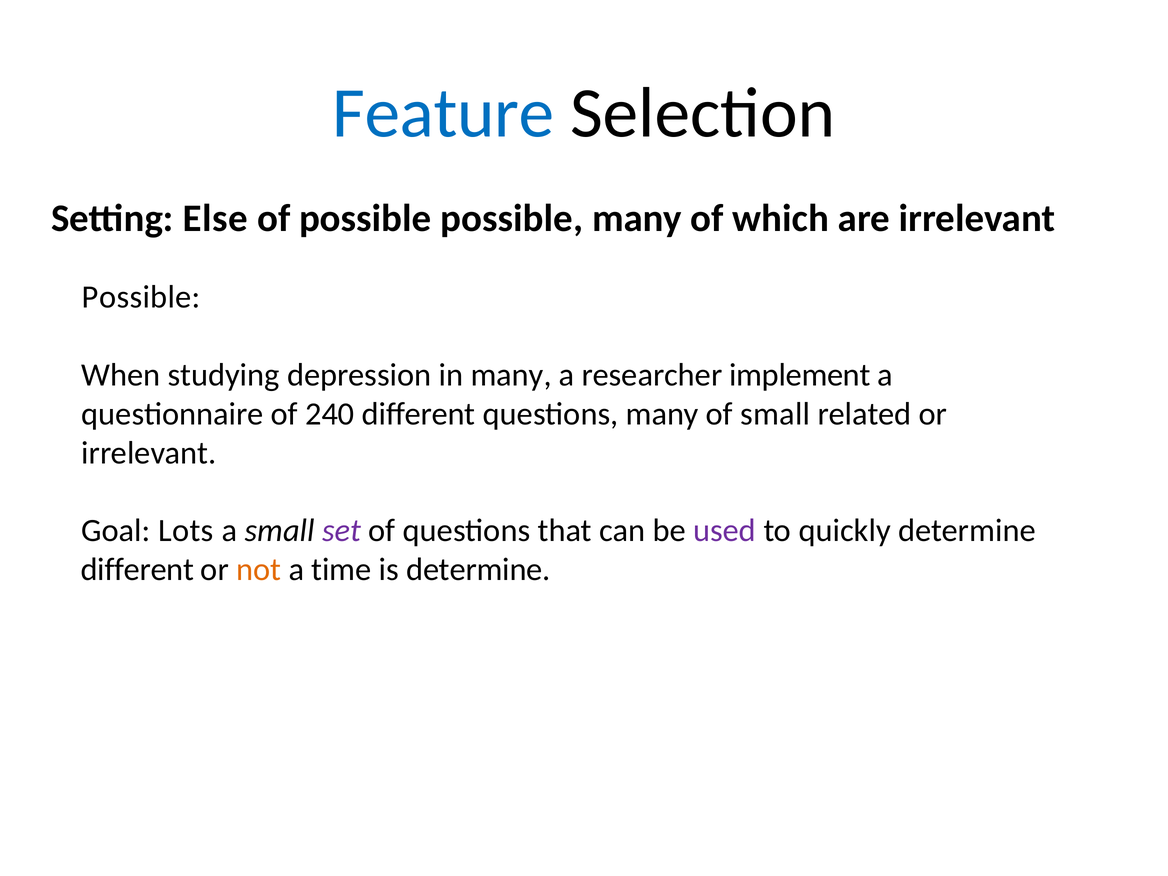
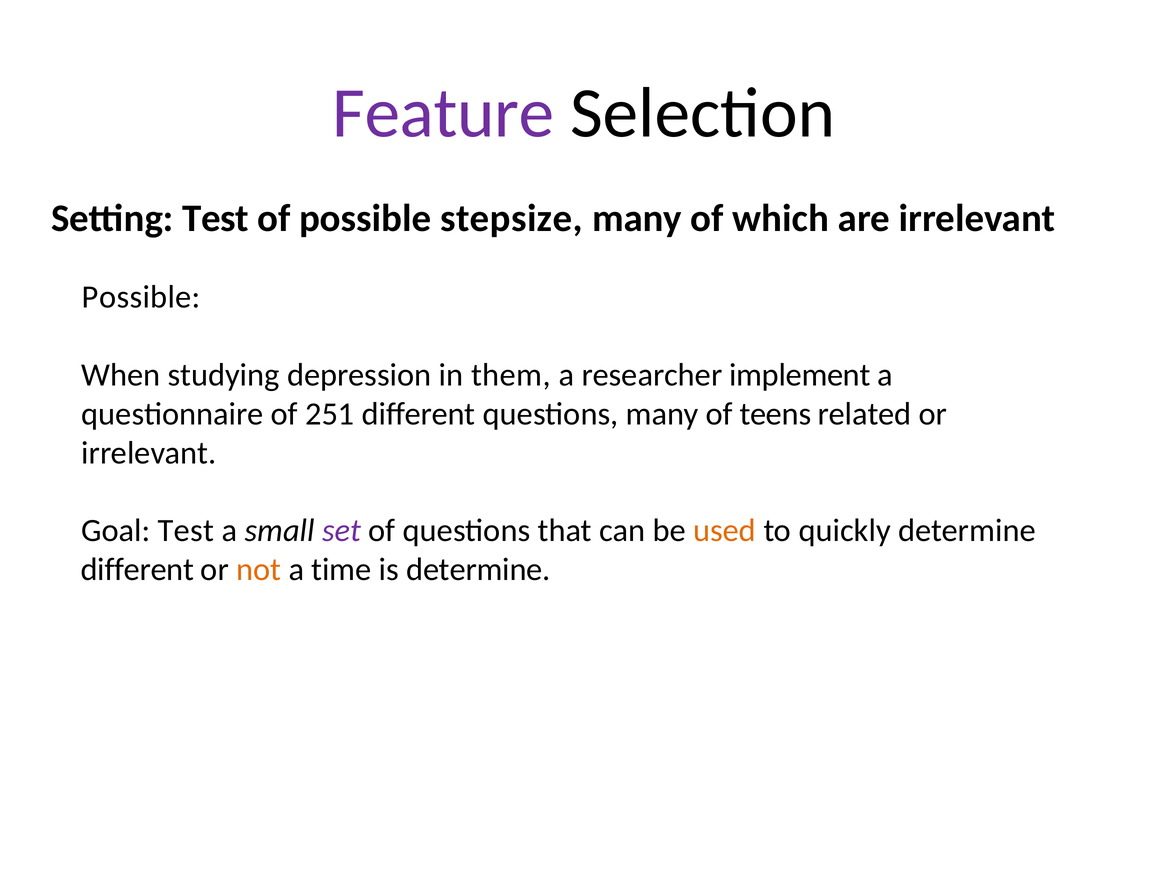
Feature colour: blue -> purple (443, 113)
Setting Else: Else -> Test (216, 218)
possible possible: possible -> stepsize (512, 218)
in many: many -> them (511, 375)
240: 240 -> 251 (330, 414)
of small: small -> teens (775, 414)
Goal Lots: Lots -> Test (186, 531)
used colour: purple -> orange (725, 531)
